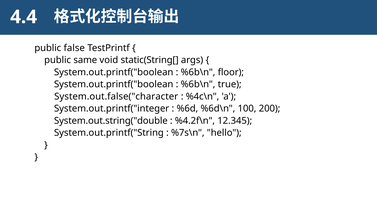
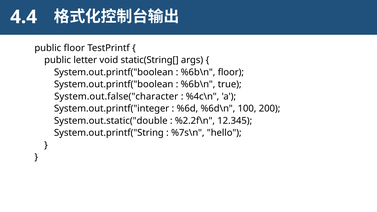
public false: false -> floor (74, 48)
same: same -> letter (85, 60)
System.out.string("double: System.out.string("double -> System.out.static("double (111, 121)
%4.2f\n: %4.2f\n -> %2.2f\n (195, 121)
